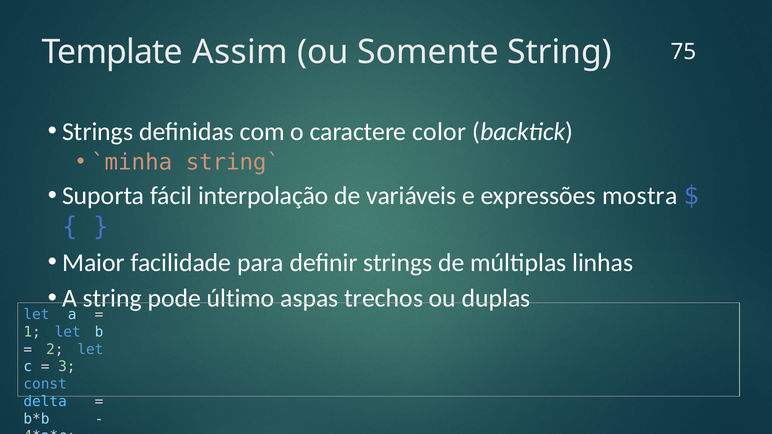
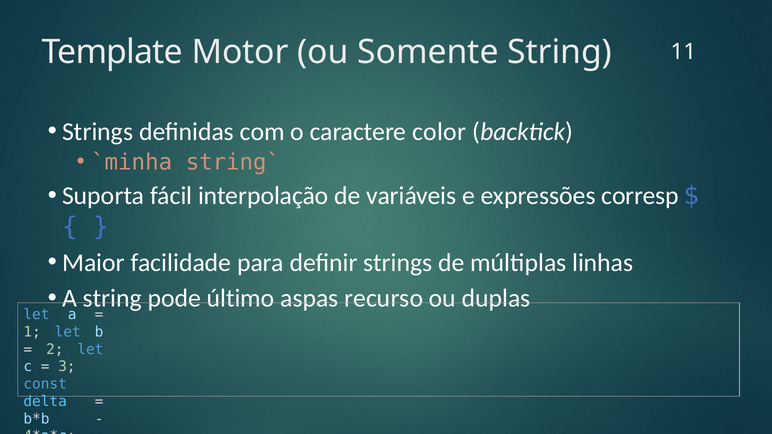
Assim: Assim -> Motor (240, 52)
75: 75 -> 11 (683, 52)
mostra: mostra -> corresp (640, 196)
trechos: trechos -> recurso (384, 299)
